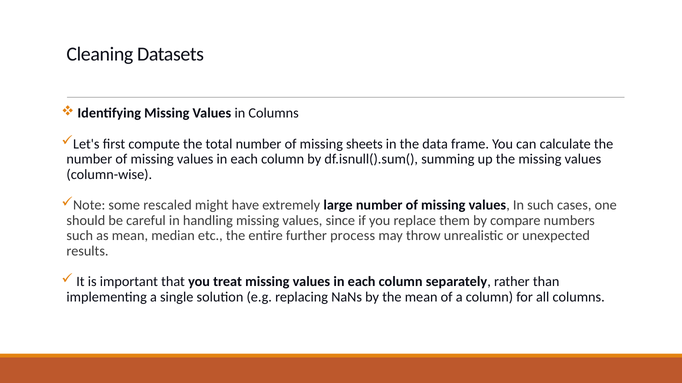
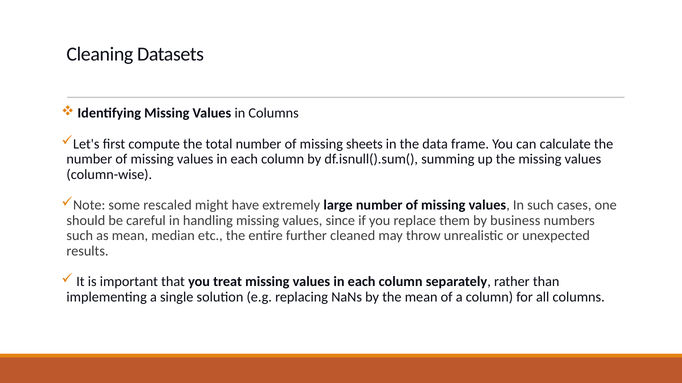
compare: compare -> business (515, 221)
process: process -> cleaned (353, 236)
